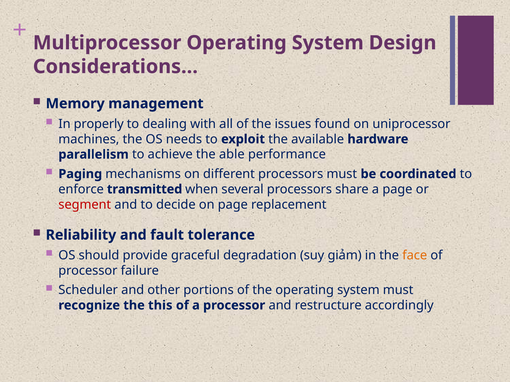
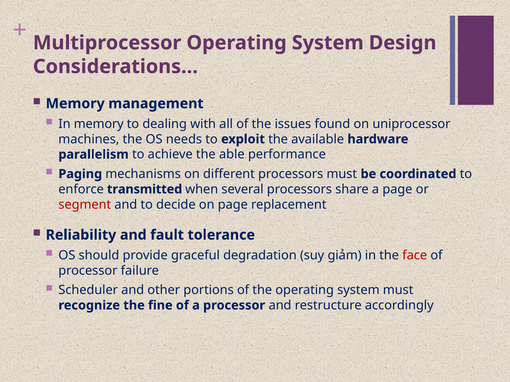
In properly: properly -> memory (99, 124)
face colour: orange -> red (415, 256)
this: this -> fine (160, 306)
